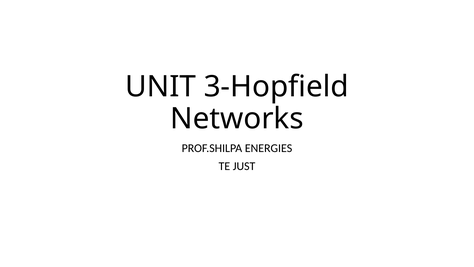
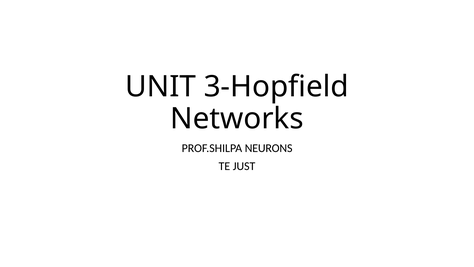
ENERGIES: ENERGIES -> NEURONS (269, 148)
